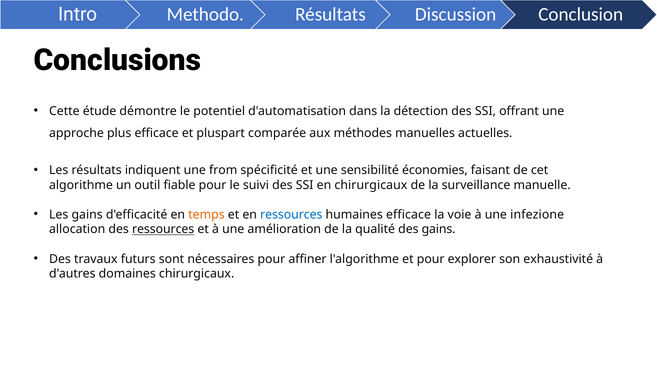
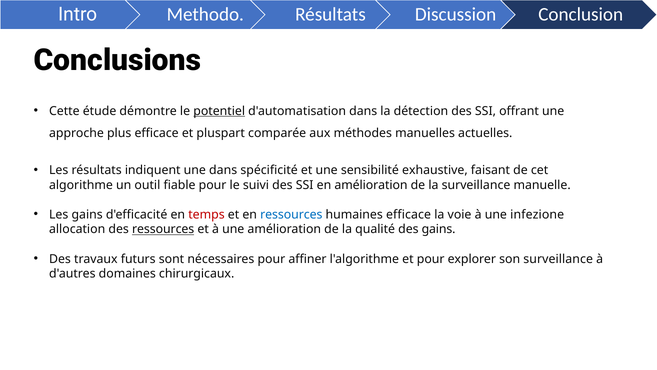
potentiel underline: none -> present (219, 111)
une from: from -> dans (223, 170)
économies: économies -> exhaustive (435, 170)
en chirurgicaux: chirurgicaux -> amélioration (371, 185)
temps colour: orange -> red (206, 214)
son exhaustivité: exhaustivité -> surveillance (558, 259)
